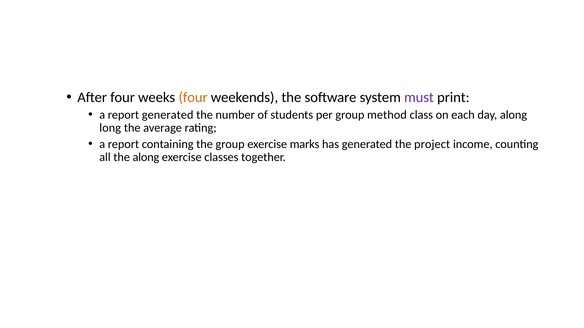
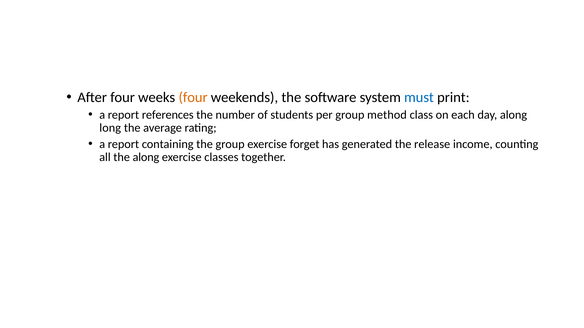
must colour: purple -> blue (419, 97)
report generated: generated -> references (168, 115)
marks: marks -> forget (305, 144)
project: project -> release (432, 144)
